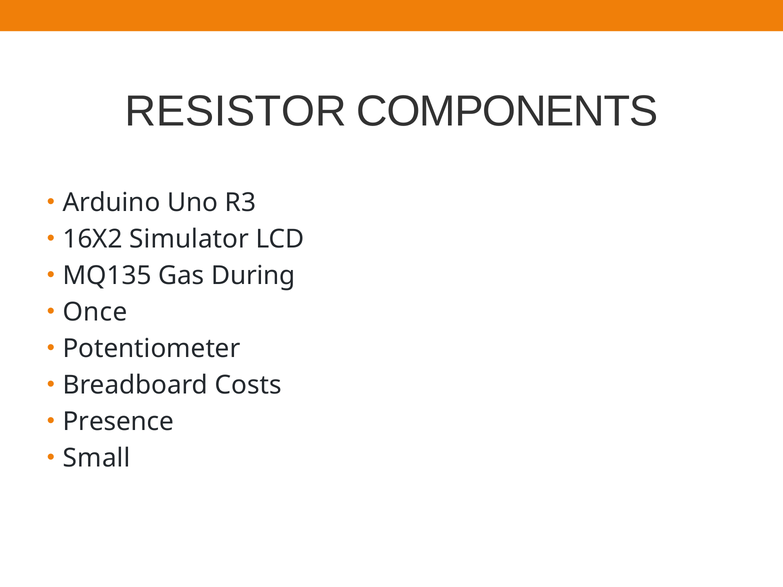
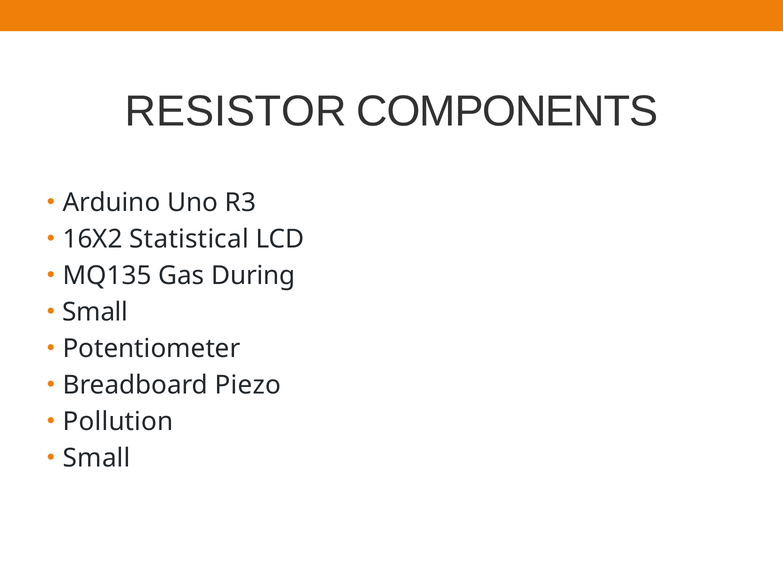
Simulator: Simulator -> Statistical (189, 239)
Once: Once -> Small (95, 312)
Costs: Costs -> Piezo (248, 385)
Presence: Presence -> Pollution (118, 422)
